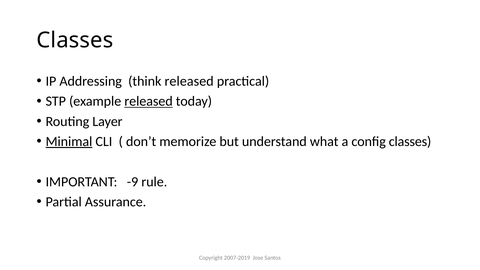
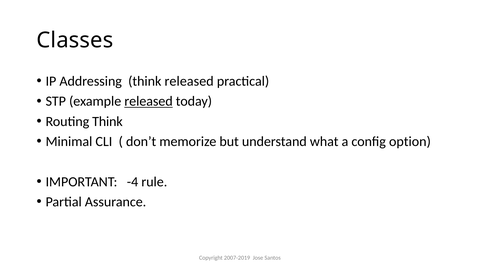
Routing Layer: Layer -> Think (107, 121)
Minimal underline: present -> none (69, 142)
config classes: classes -> option (410, 142)
-9: -9 -> -4 (133, 182)
